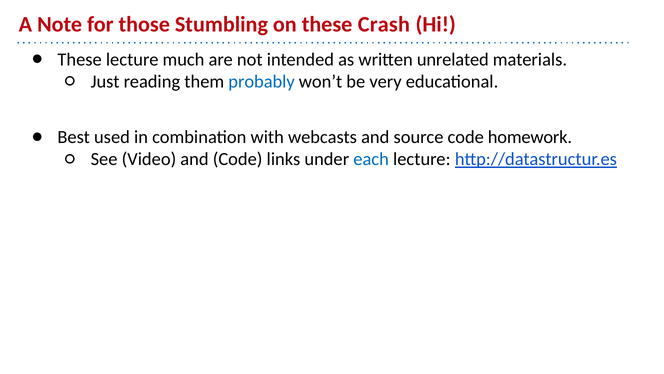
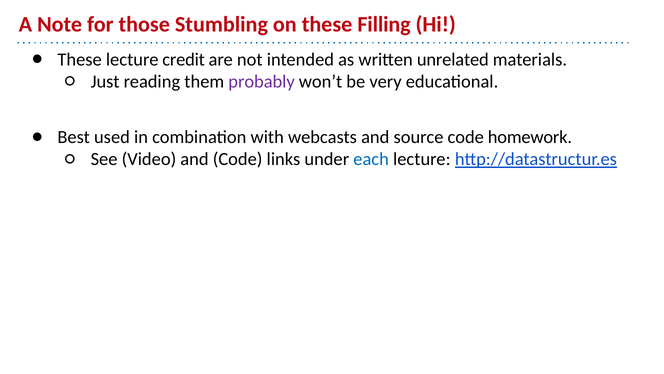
Crash: Crash -> Filling (384, 24)
much: much -> credit (184, 59)
probably colour: blue -> purple (262, 82)
